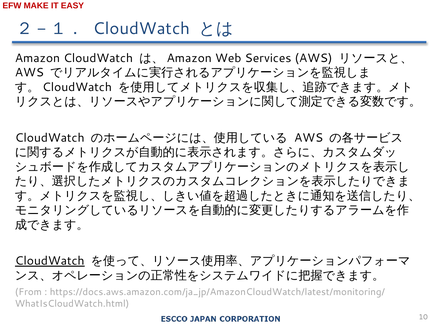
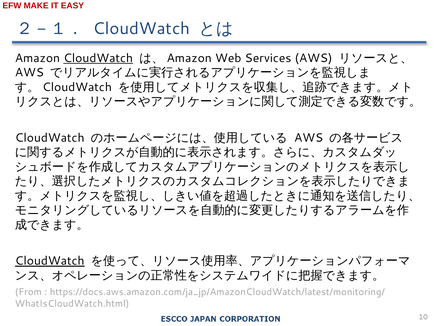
CloudWatch underline: none -> present (98, 58)
